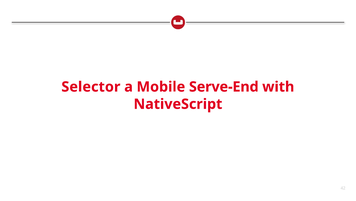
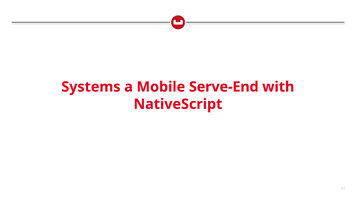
Selector: Selector -> Systems (91, 87)
